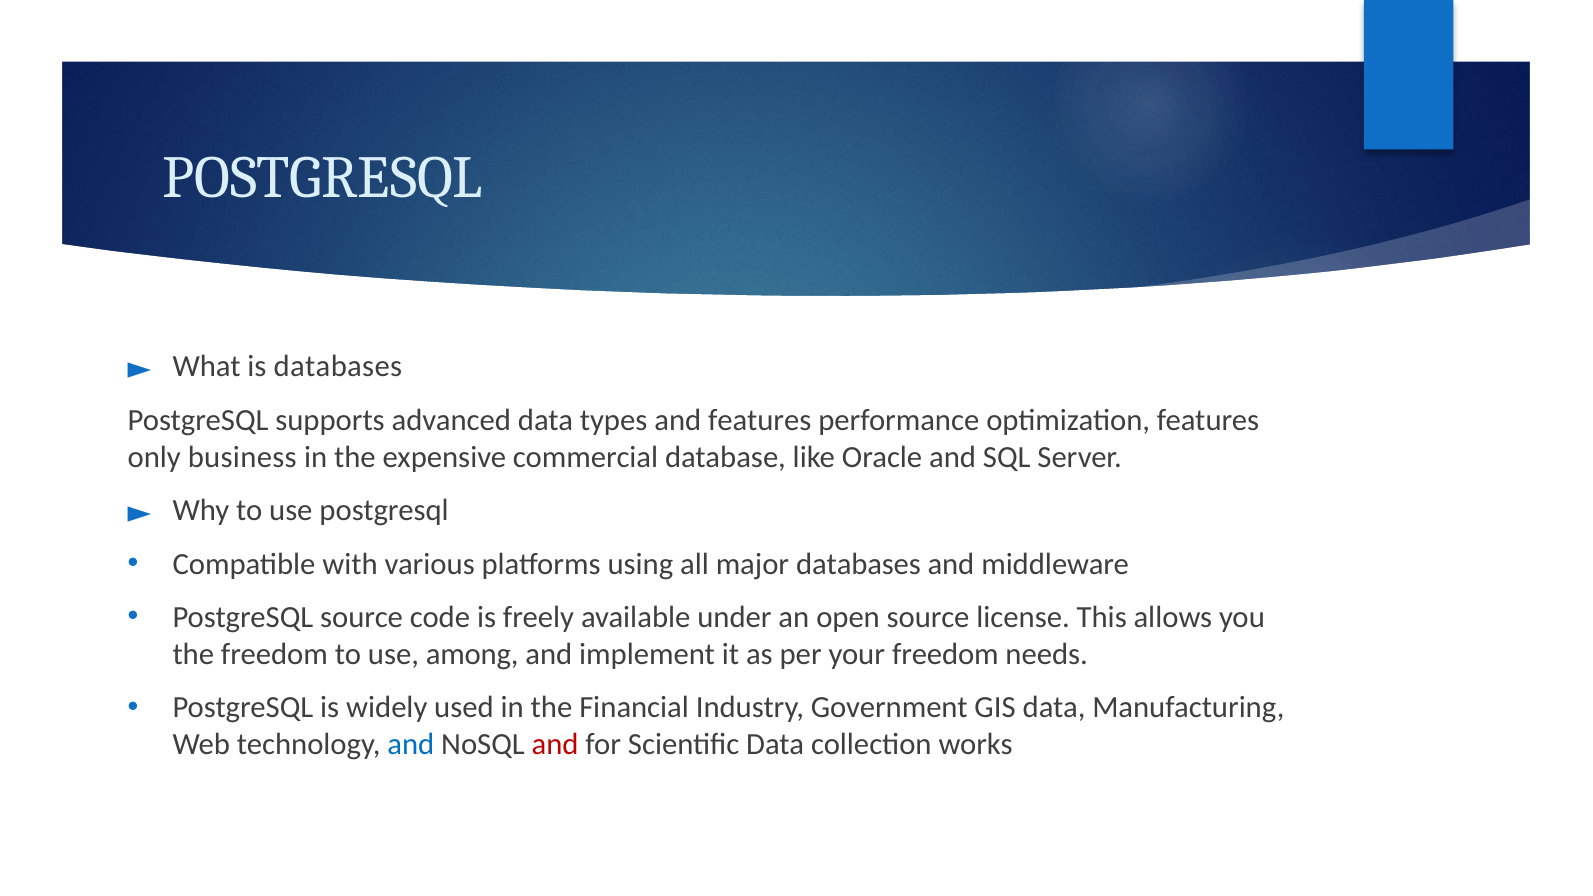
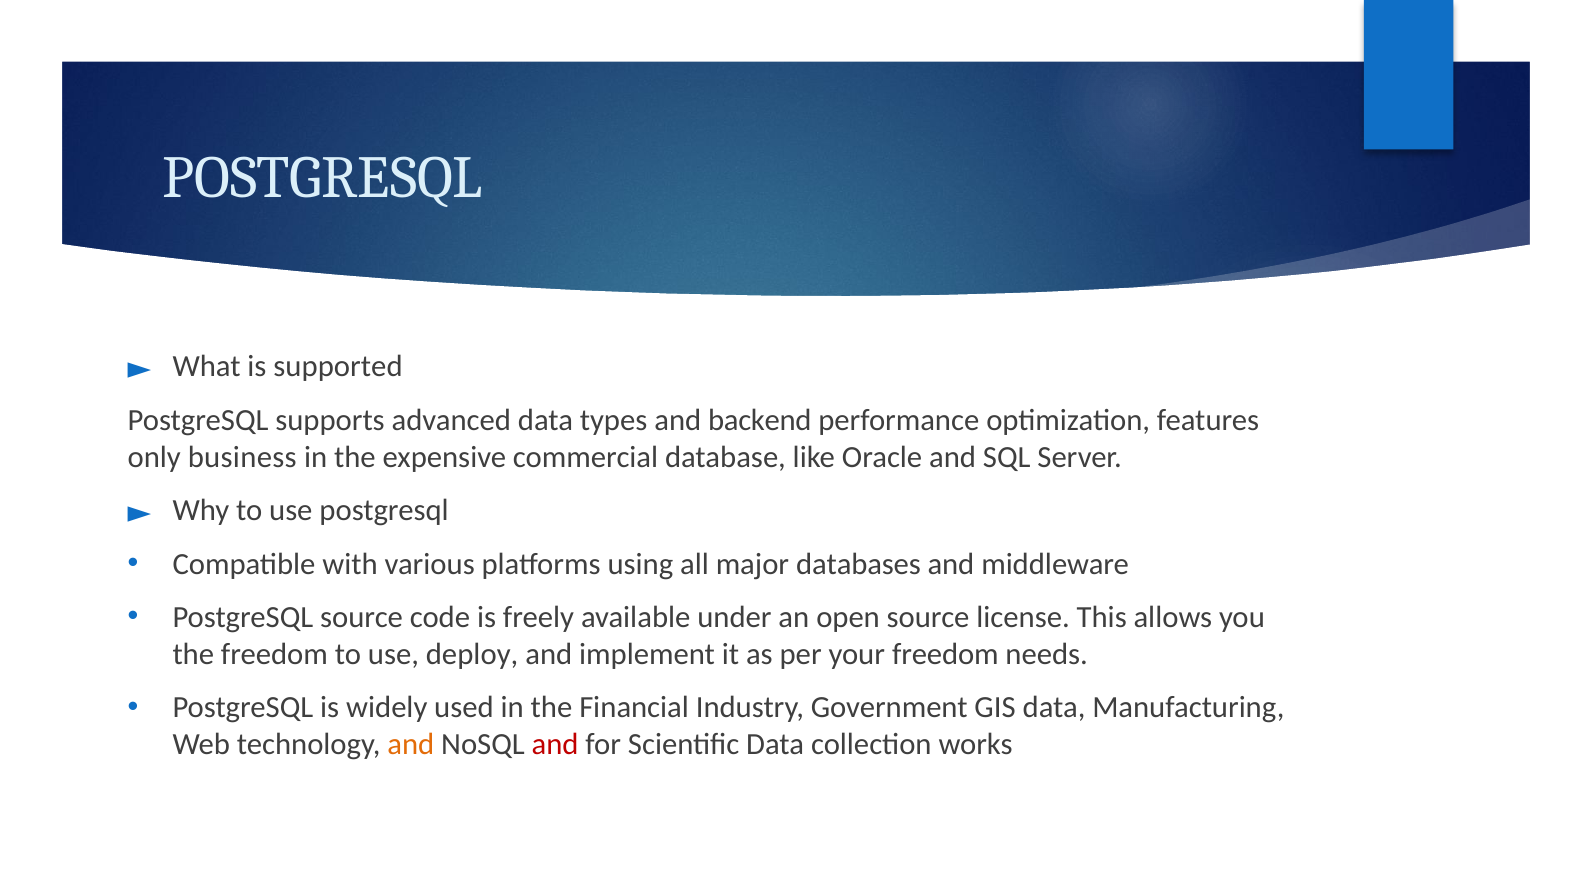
is databases: databases -> supported (338, 367)
and features: features -> backend (760, 420)
among: among -> deploy (472, 654)
and colour: blue -> orange (411, 745)
